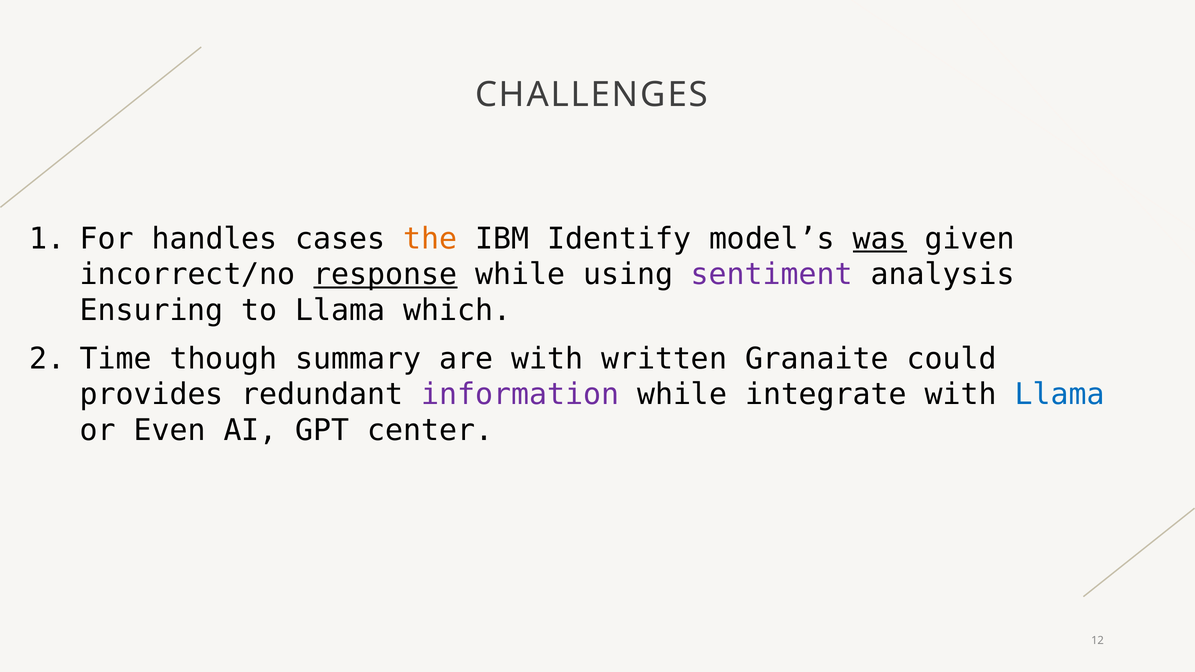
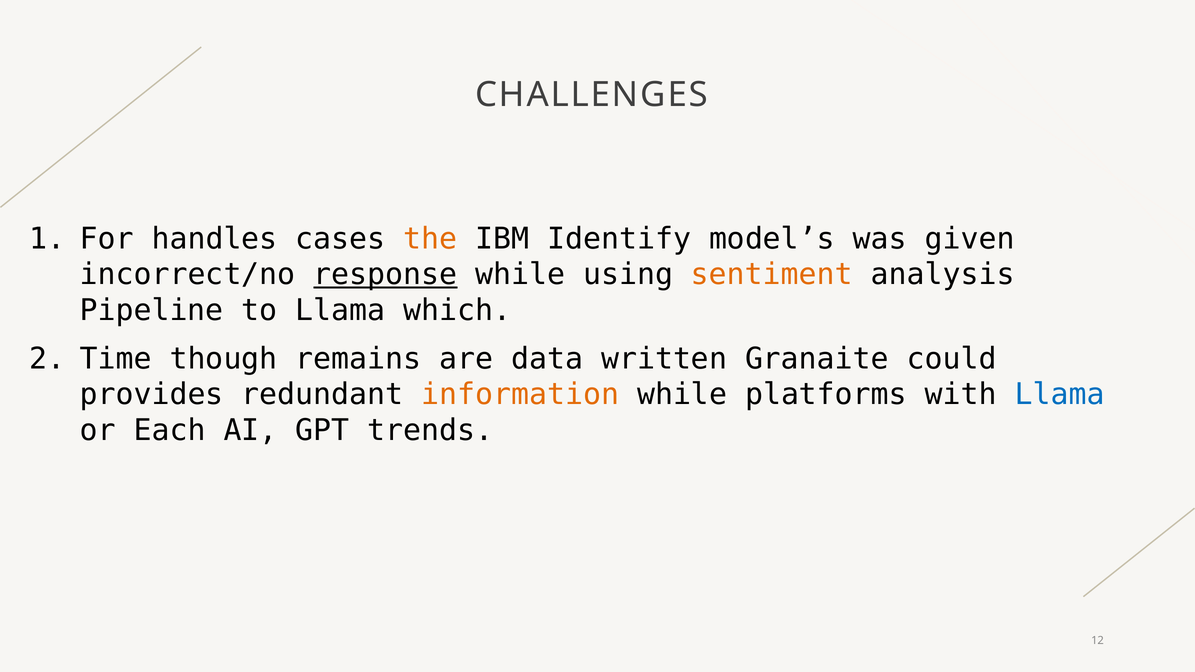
was underline: present -> none (880, 239)
sentiment colour: purple -> orange (772, 275)
Ensuring: Ensuring -> Pipeline (152, 311)
summary: summary -> remains (358, 359)
are with: with -> data (547, 359)
information colour: purple -> orange (520, 395)
integrate: integrate -> platforms (826, 395)
Even: Even -> Each (170, 431)
center: center -> trends (430, 431)
